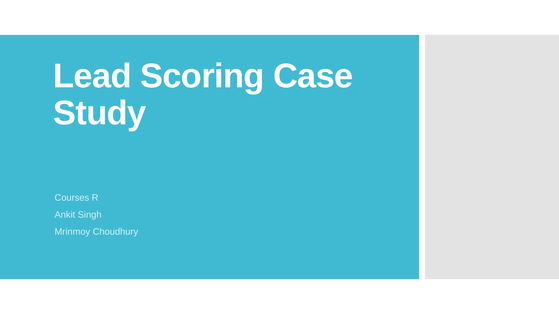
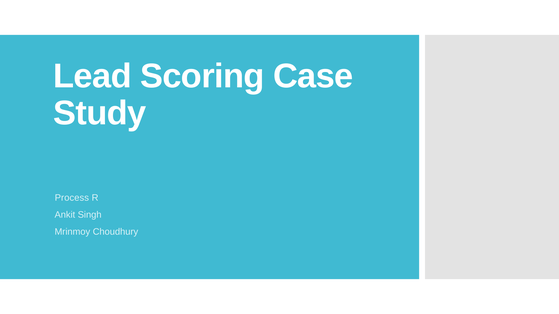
Courses: Courses -> Process (72, 198)
